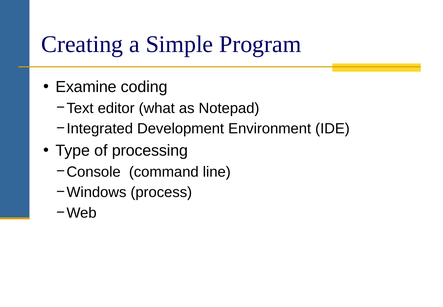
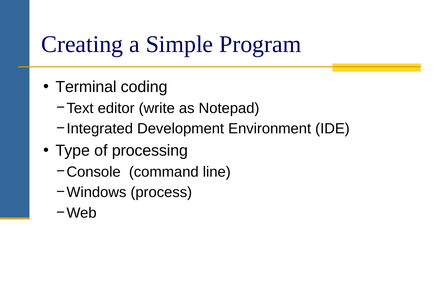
Examine: Examine -> Terminal (86, 87)
what: what -> write (157, 108)
